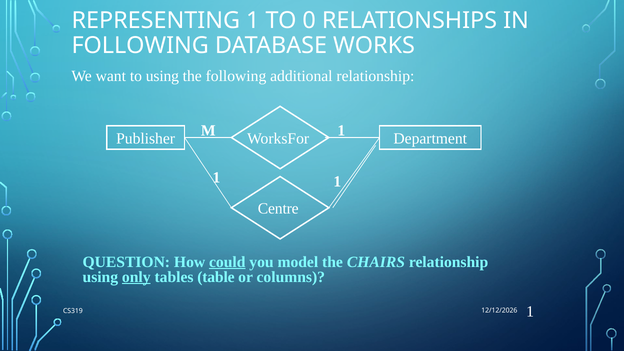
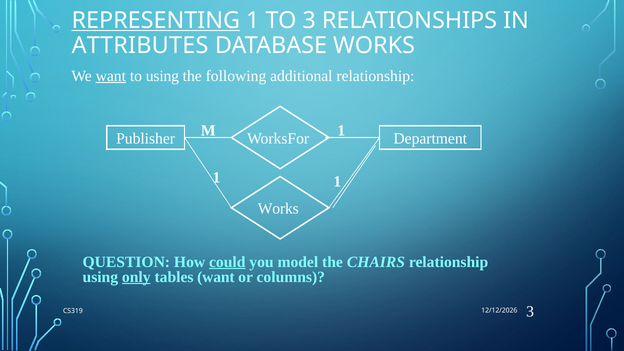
REPRESENTING underline: none -> present (156, 20)
TO 0: 0 -> 3 (309, 20)
FOLLOWING: FOLLOWING -> ATTRIBUTES (140, 46)
want underline: none -> present (111, 76)
Centre: Centre -> Works (278, 209)
tables table: table -> want (216, 277)
CS319 1: 1 -> 3 (530, 312)
